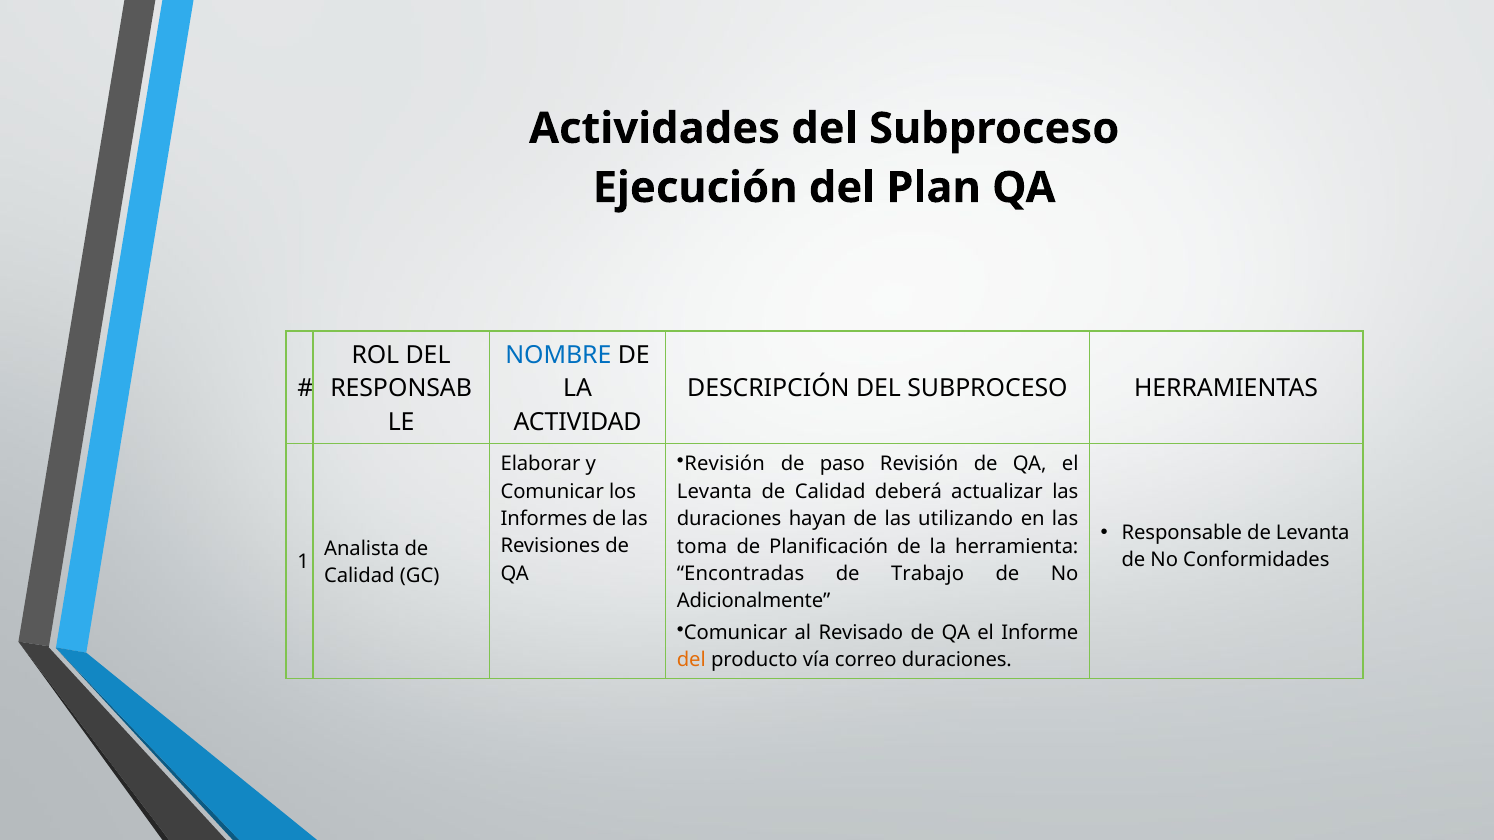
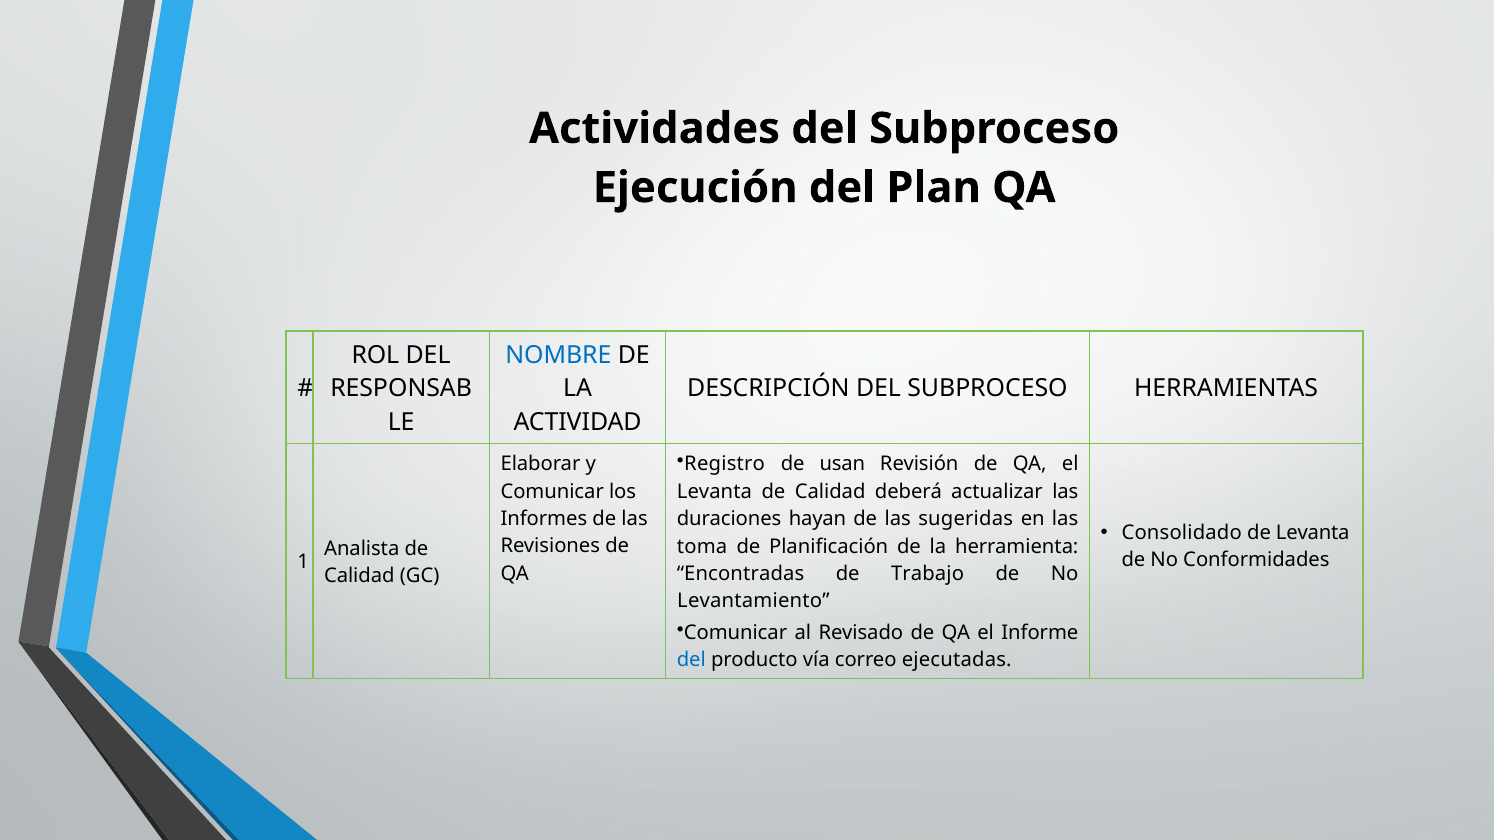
Revisión: Revisión -> Registro (725, 464)
paso: paso -> usan (842, 464)
utilizando: utilizando -> sugeridas (966, 519)
Responsable: Responsable -> Consolidado (1182, 533)
Adicionalmente: Adicionalmente -> Levantamiento (753, 602)
del colour: orange -> blue (691, 660)
correo duraciones: duraciones -> ejecutadas (957, 660)
